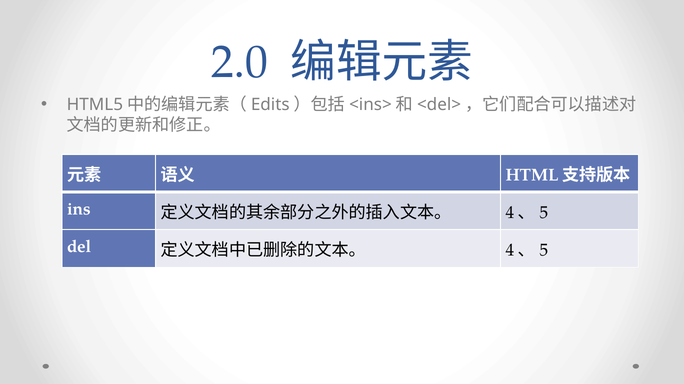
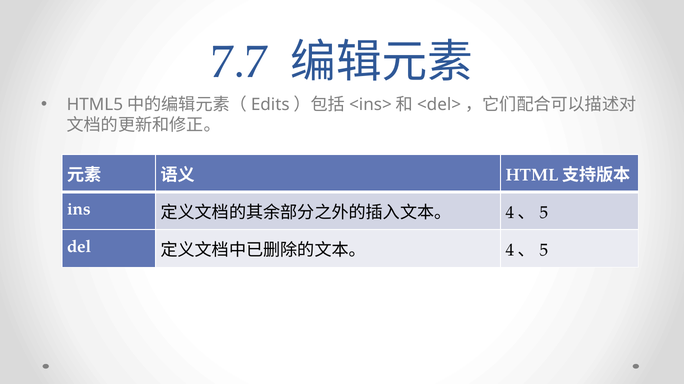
2.0: 2.0 -> 7.7 (240, 62)
